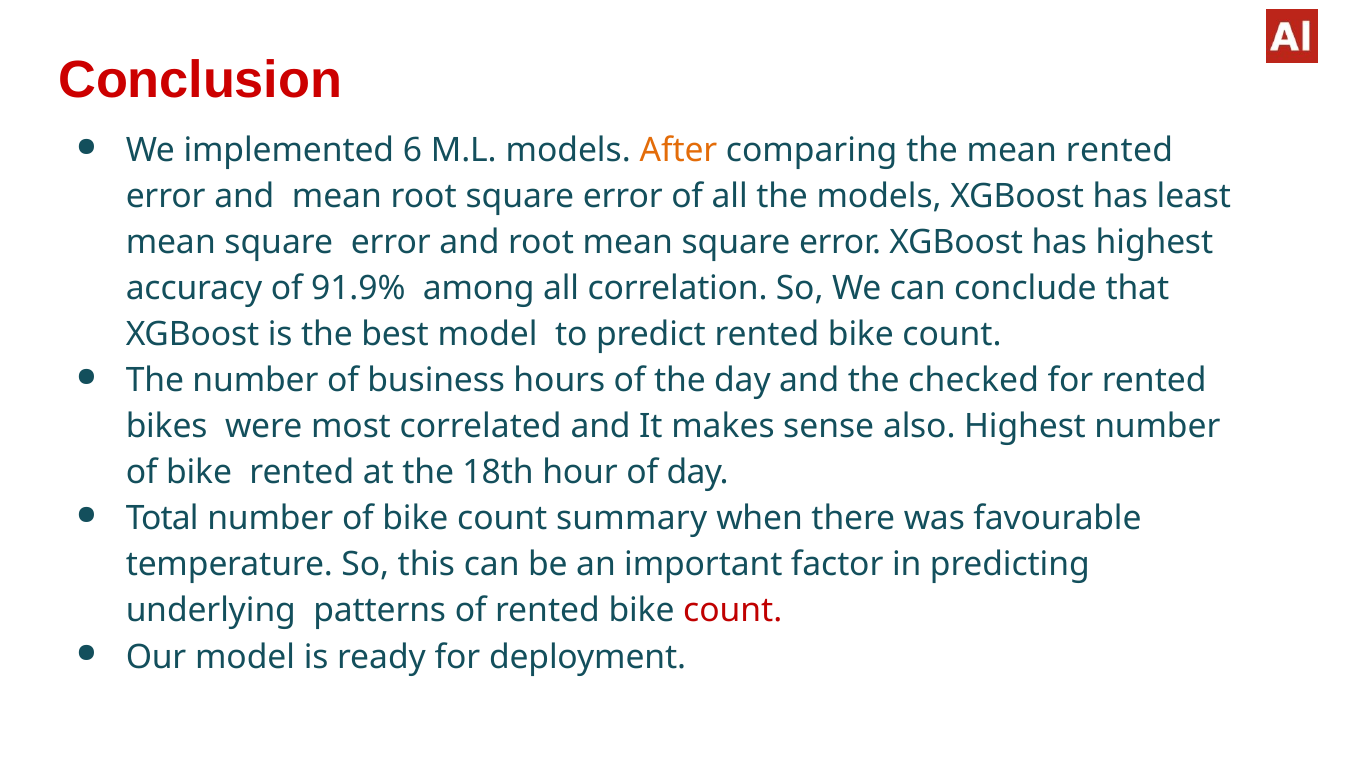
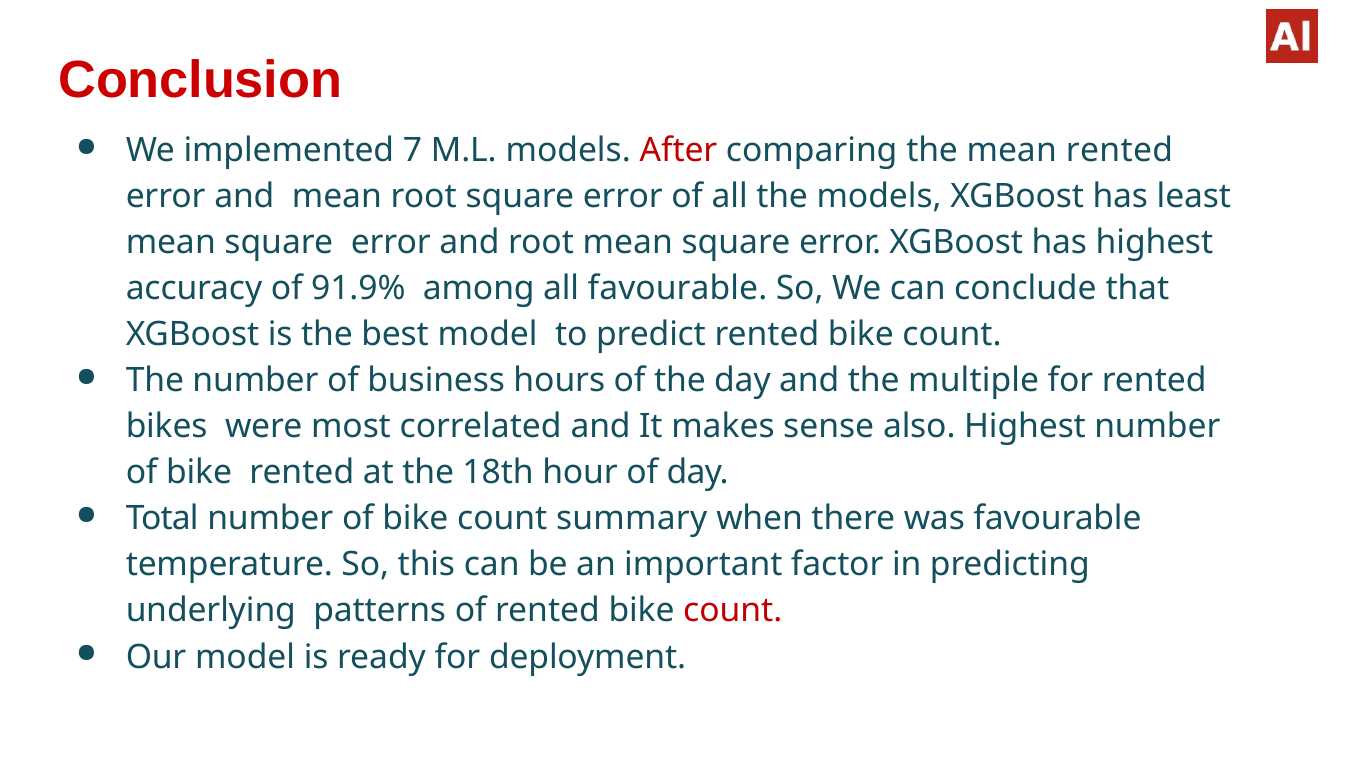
6: 6 -> 7 (413, 151)
After colour: orange -> red (678, 151)
all correlation: correlation -> favourable (677, 289)
checked: checked -> multiple (974, 381)
